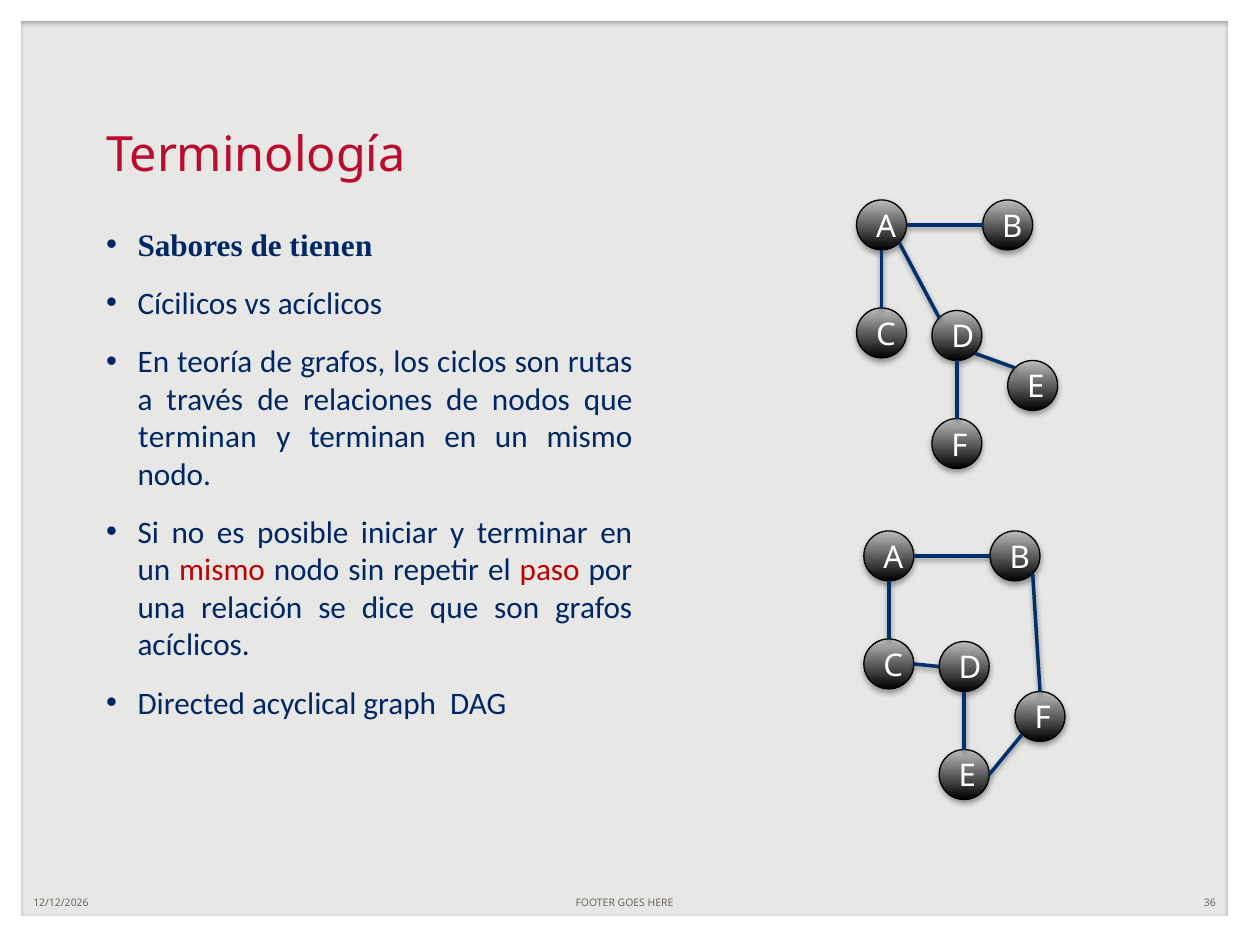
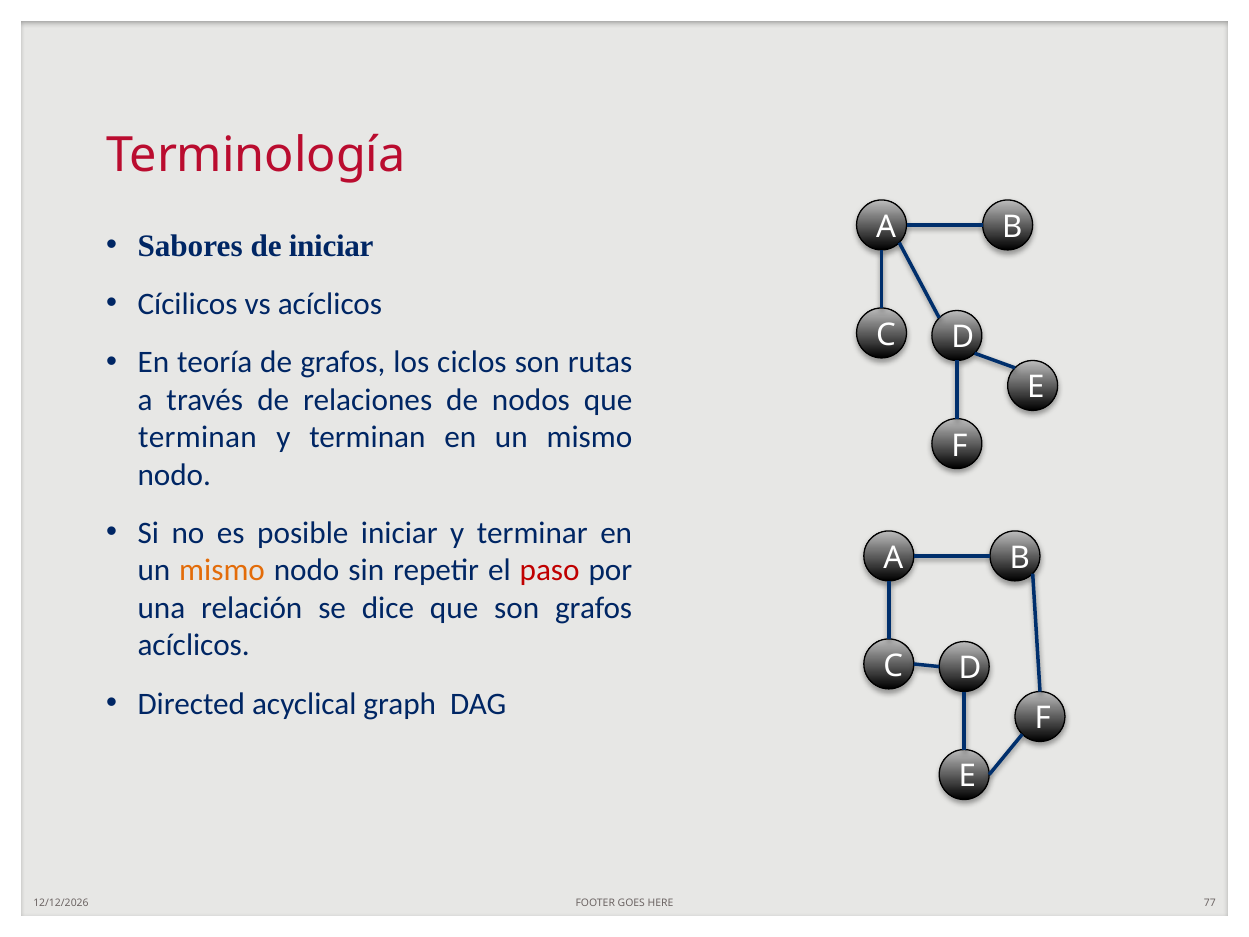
de tienen: tienen -> iniciar (331, 246)
mismo colour: red -> orange (222, 570)
36: 36 -> 77 (1210, 903)
